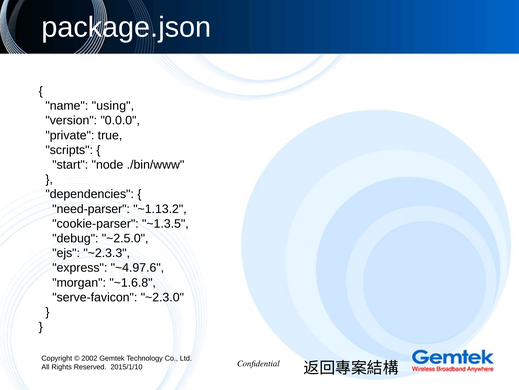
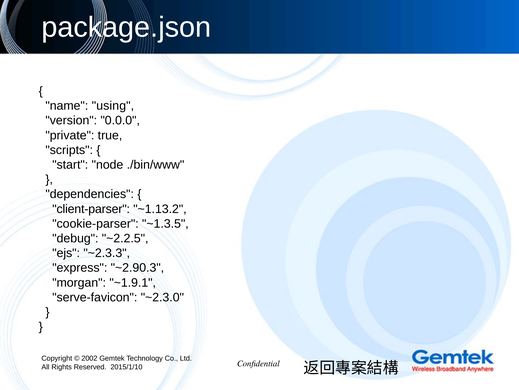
need-parser: need-parser -> client-parser (91, 209)
~2.5.0: ~2.5.0 -> ~2.2.5 (125, 238)
~4.97.6: ~4.97.6 -> ~2.90.3 (137, 267)
~1.6.8: ~1.6.8 -> ~1.9.1 (133, 282)
